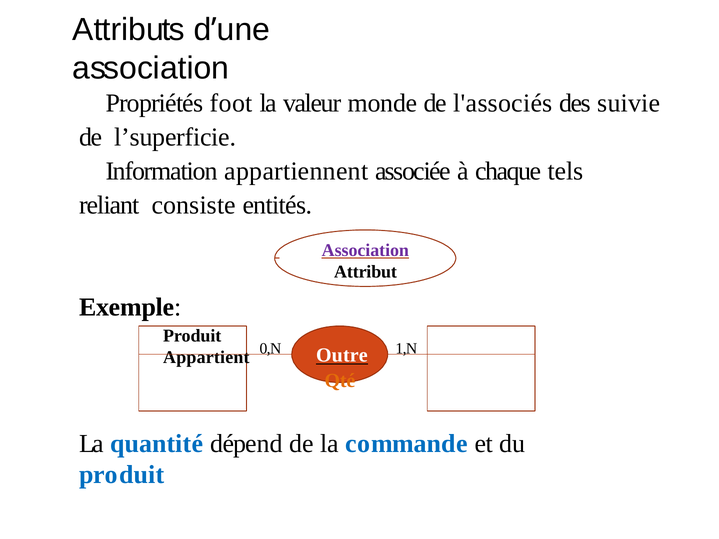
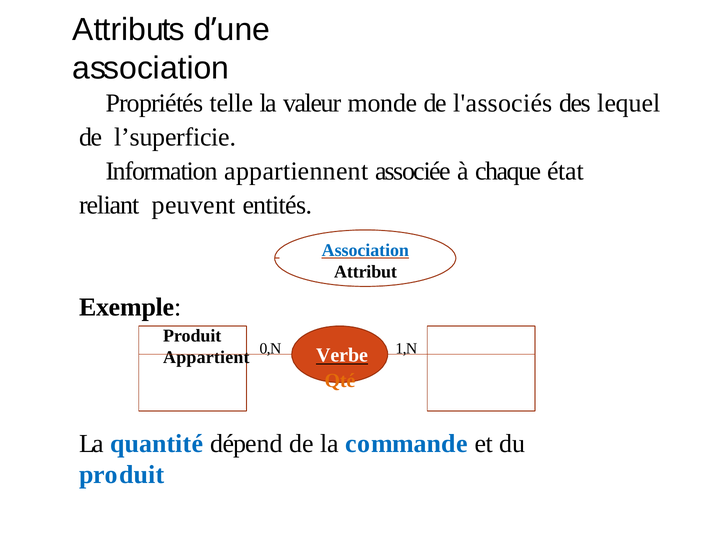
foot: foot -> telle (231, 103)
suivie: suivie -> lequel (629, 103)
tels: tels -> état (565, 171)
consiste: consiste -> peuvent (194, 205)
Association colour: purple -> blue (365, 250)
Outre: Outre -> Verbe (342, 355)
